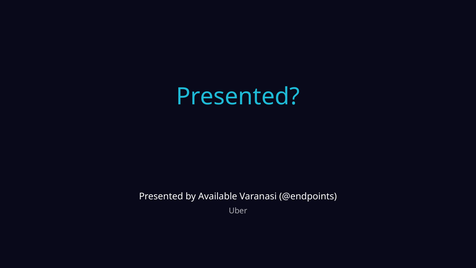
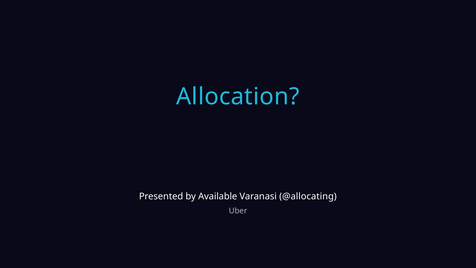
Presented: Presented -> Allocation (238, 97)
@endpoints: @endpoints -> @allocating (308, 196)
